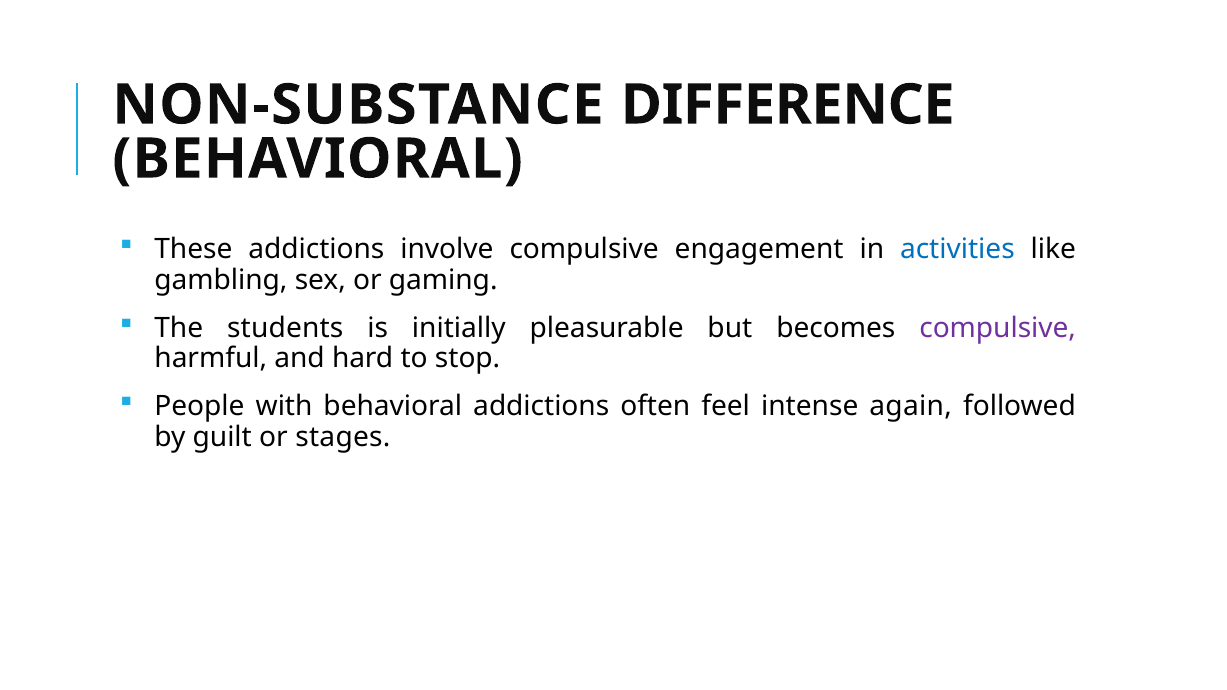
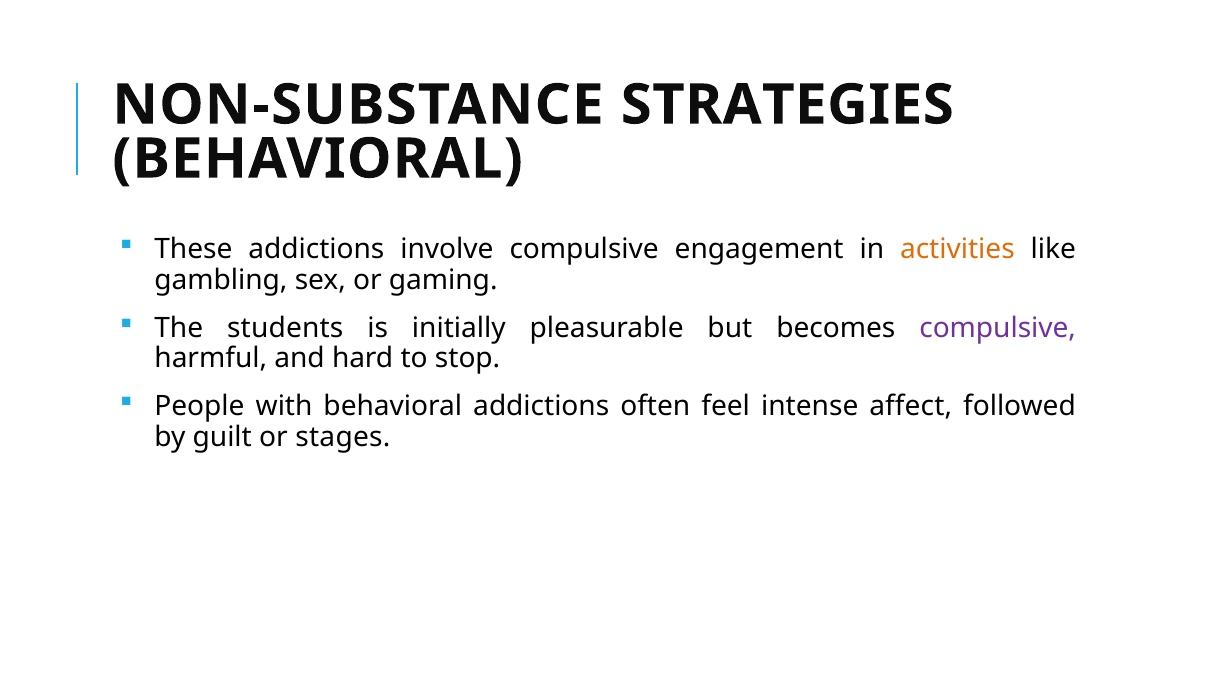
DIFFERENCE: DIFFERENCE -> STRATEGIES (787, 105)
activities colour: blue -> orange (957, 250)
again: again -> affect (911, 407)
